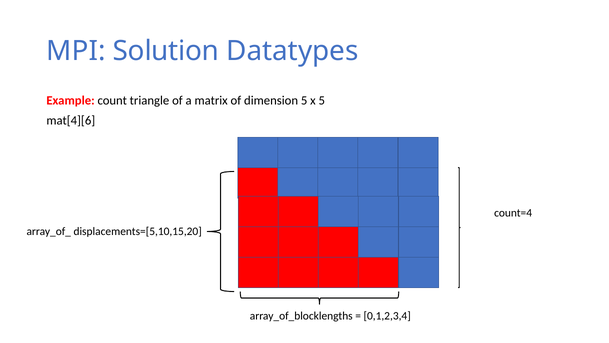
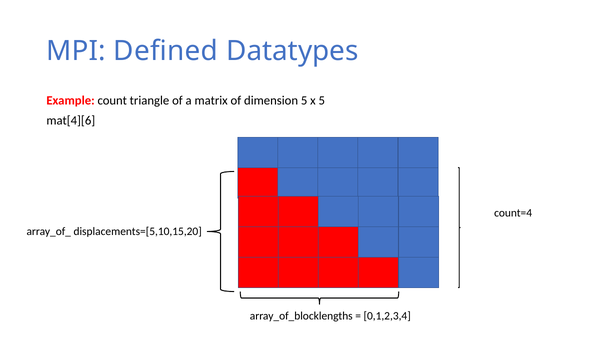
Solution: Solution -> Defined (166, 51)
